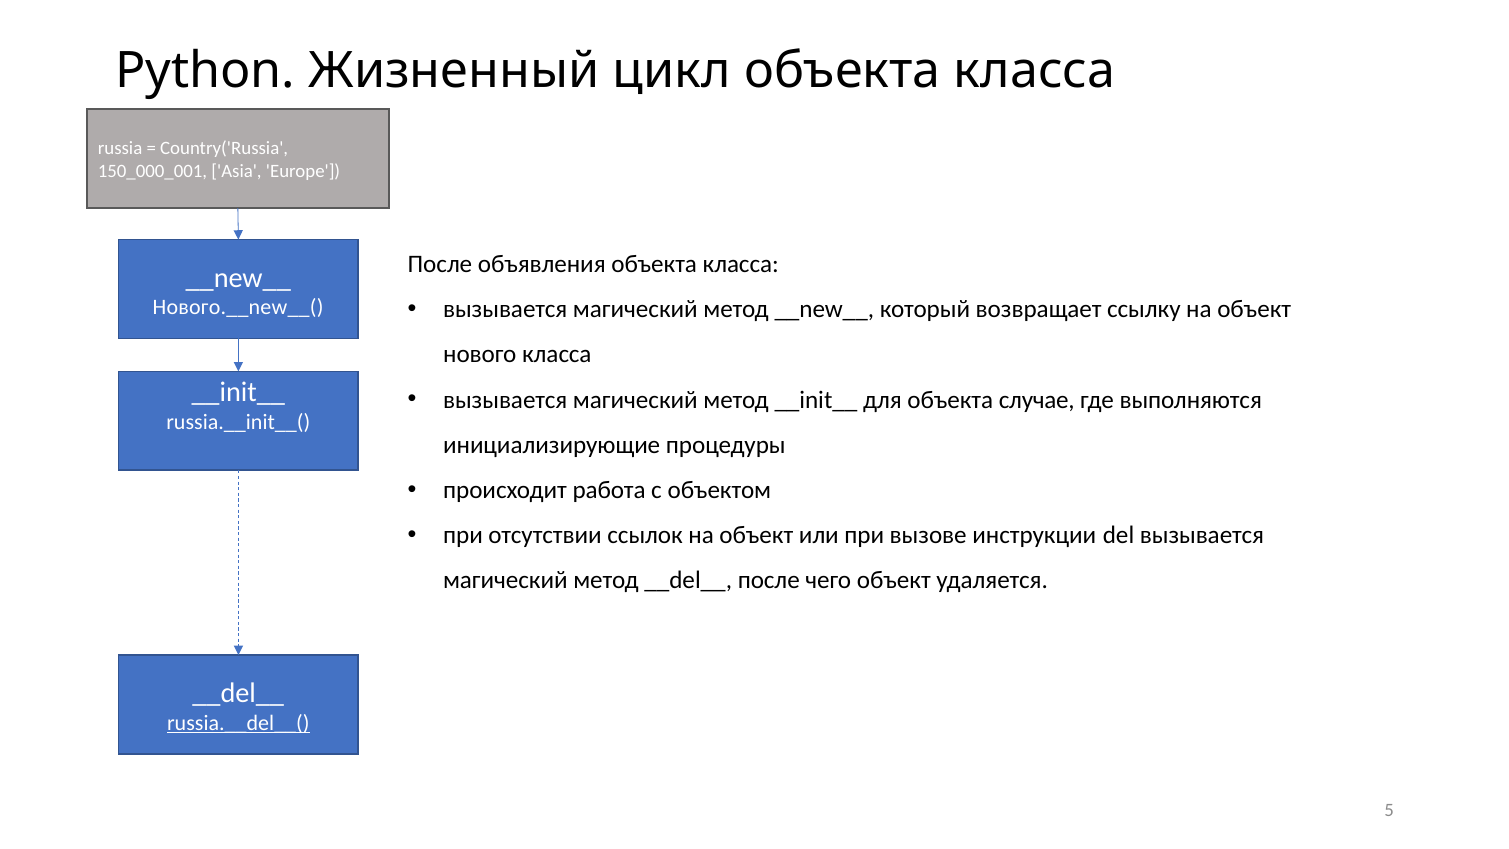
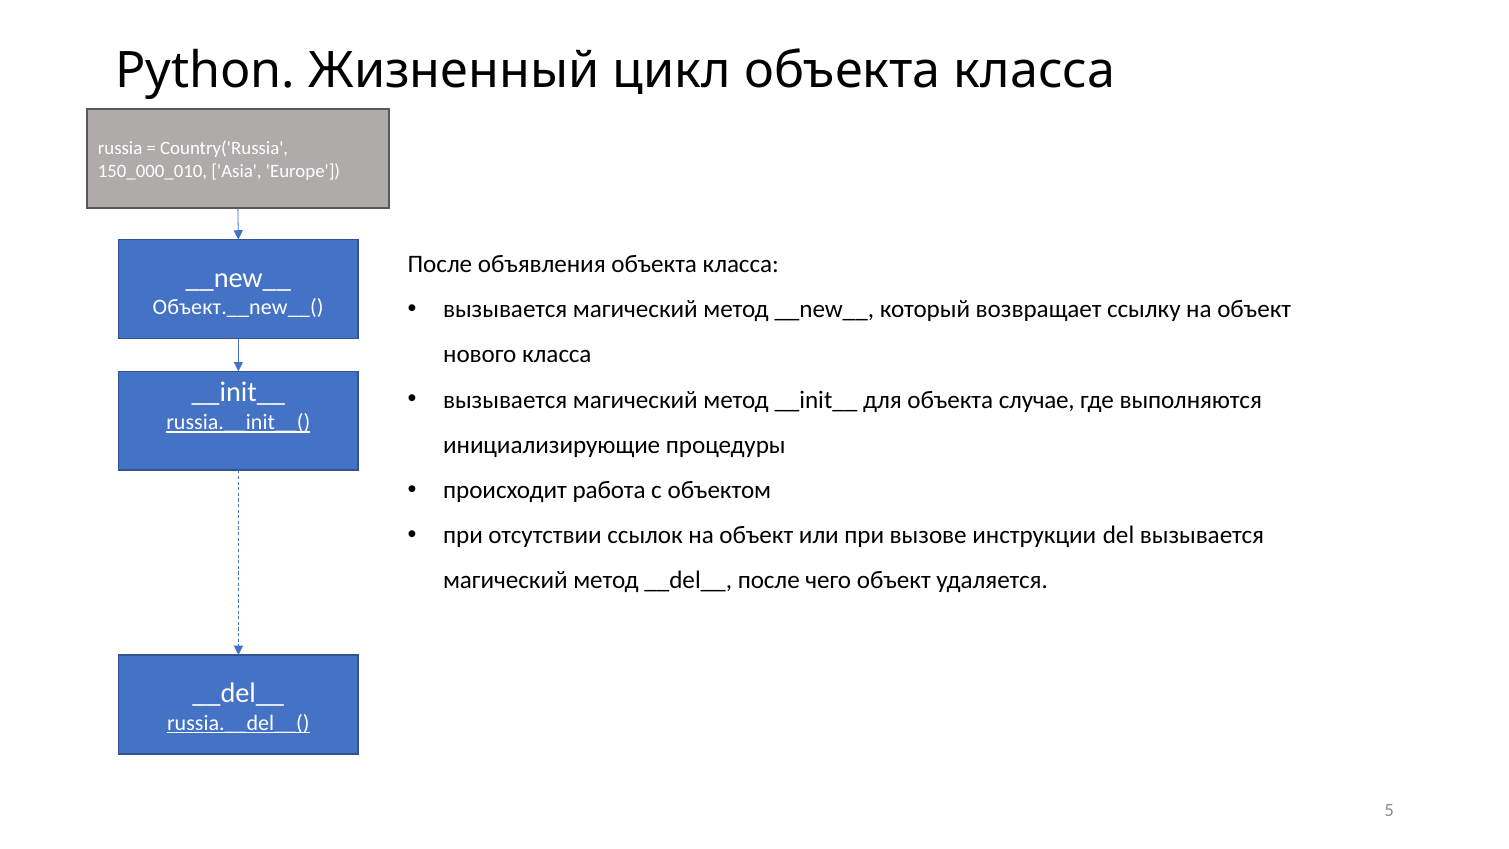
150_000_001: 150_000_001 -> 150_000_010 (152, 171)
Нового.__new__(: Нового.__new__( -> Объект.__new__( (238, 307)
russia.__init__( underline: none -> present (238, 422)
